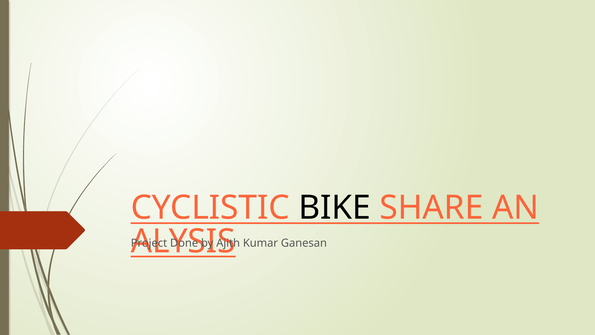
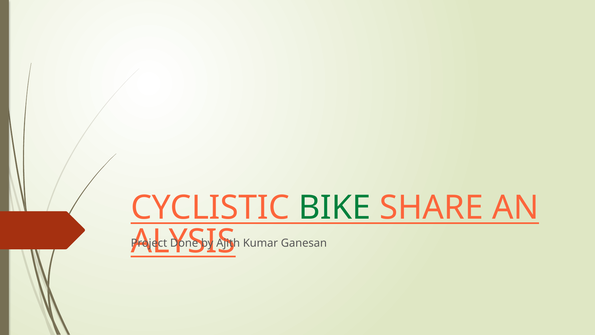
BIKE colour: black -> green (335, 208)
